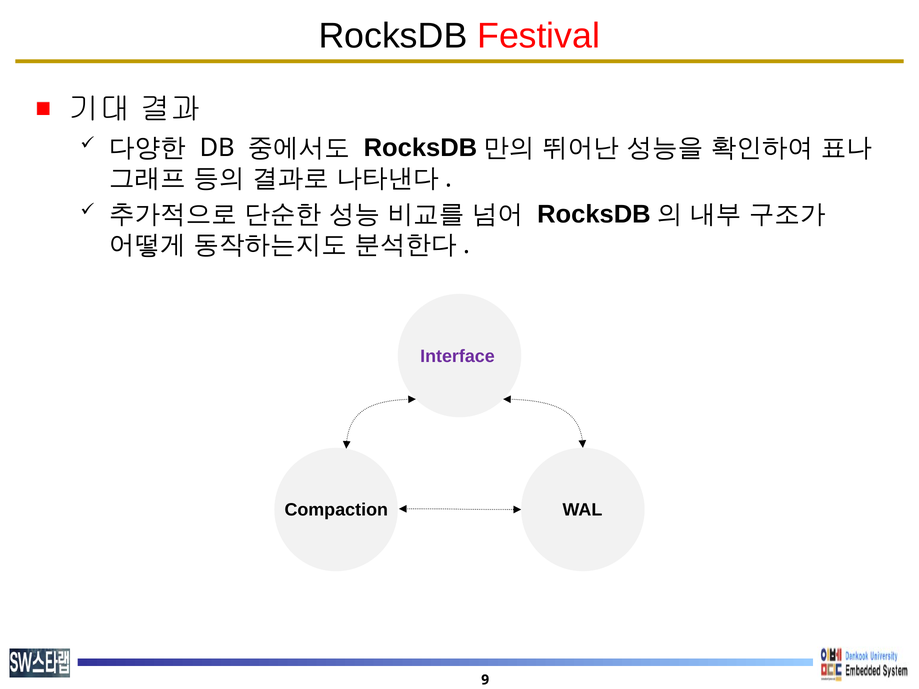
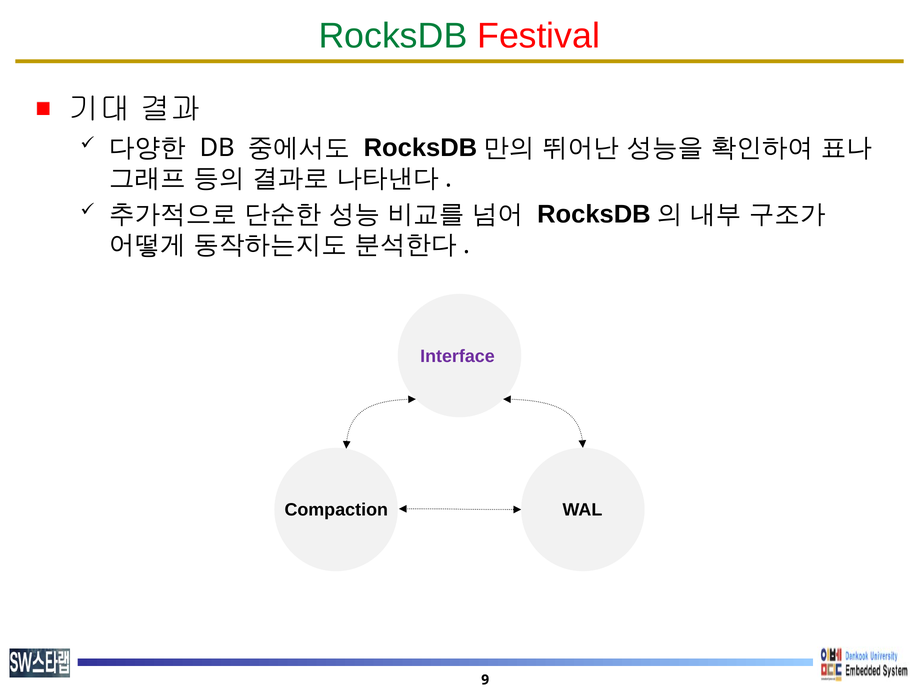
RocksDB colour: black -> green (393, 36)
